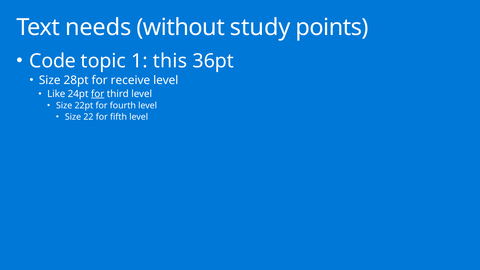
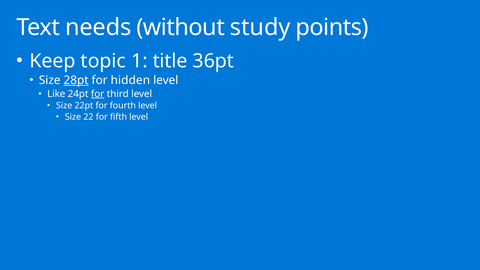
Code: Code -> Keep (53, 61)
this: this -> title (170, 61)
28pt underline: none -> present (76, 80)
receive: receive -> hidden (130, 80)
